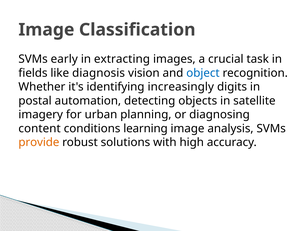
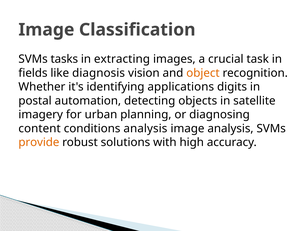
early: early -> tasks (64, 59)
object colour: blue -> orange (203, 73)
increasingly: increasingly -> applications (181, 87)
conditions learning: learning -> analysis (145, 129)
